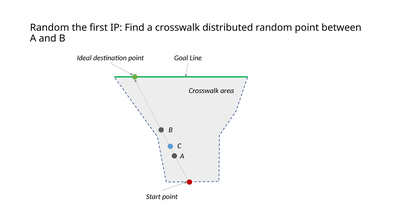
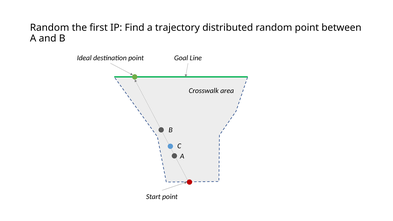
a crosswalk: crosswalk -> trajectory (177, 28)
